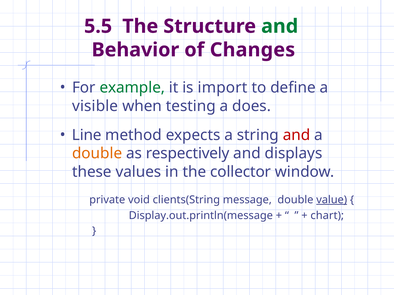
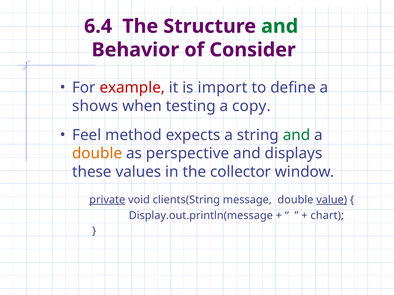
5.5: 5.5 -> 6.4 (98, 26)
Changes: Changes -> Consider (253, 50)
example colour: green -> red (132, 88)
visible: visible -> shows (95, 106)
does: does -> copy (251, 106)
Line: Line -> Feel (87, 135)
and colour: red -> green (297, 135)
respectively: respectively -> perspective (188, 154)
private underline: none -> present (107, 200)
